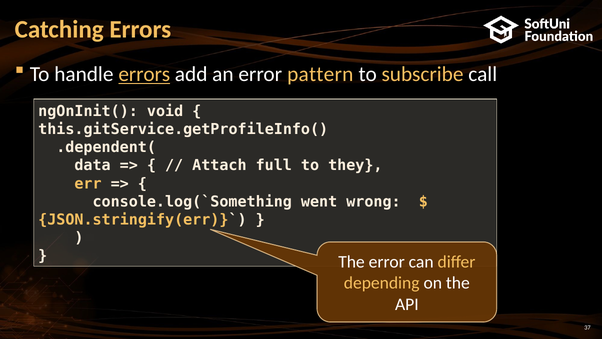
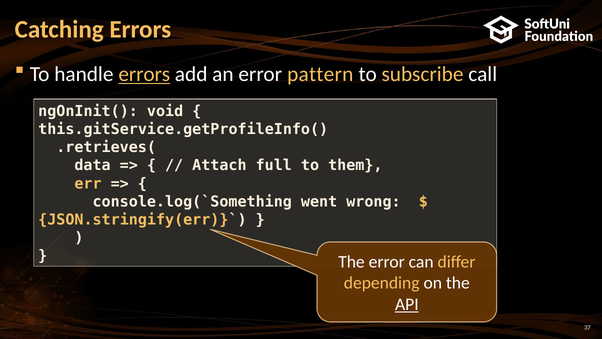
.dependent(: .dependent( -> .retrieves( (106, 147)
they: they -> them (355, 165)
API underline: none -> present (407, 304)
